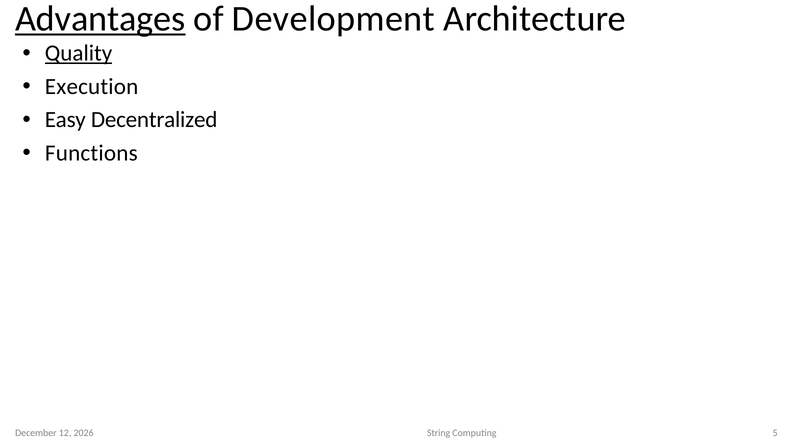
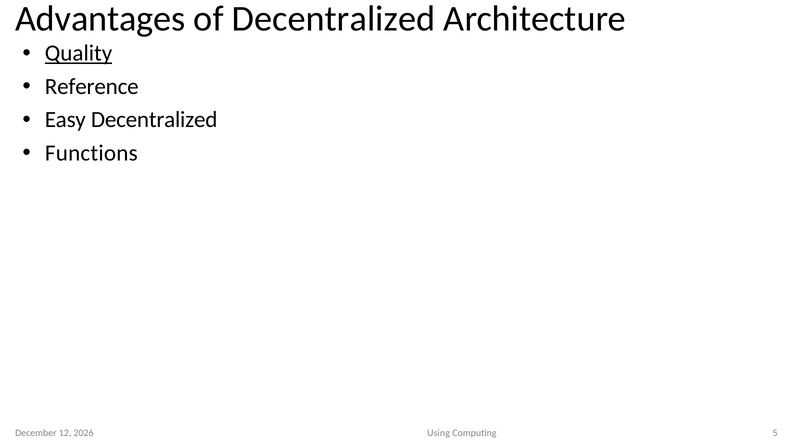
Advantages underline: present -> none (100, 19)
of Development: Development -> Decentralized (334, 19)
Execution: Execution -> Reference (92, 87)
String: String -> Using (439, 432)
